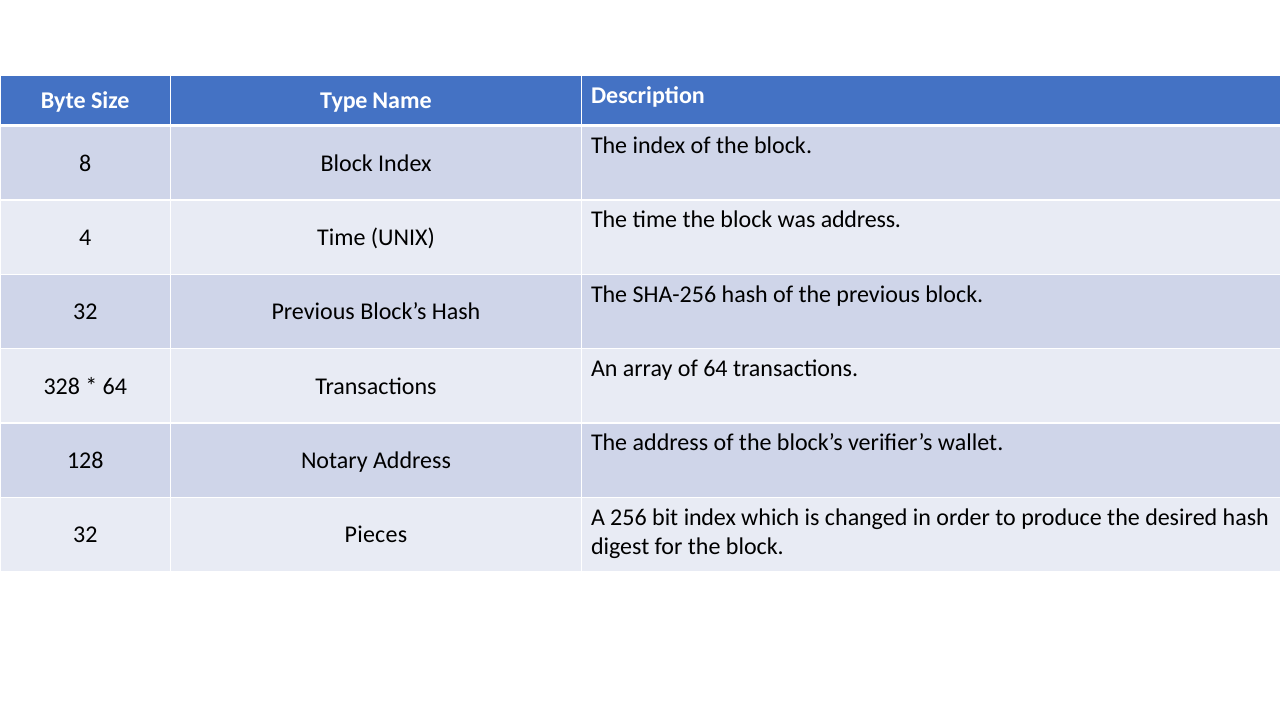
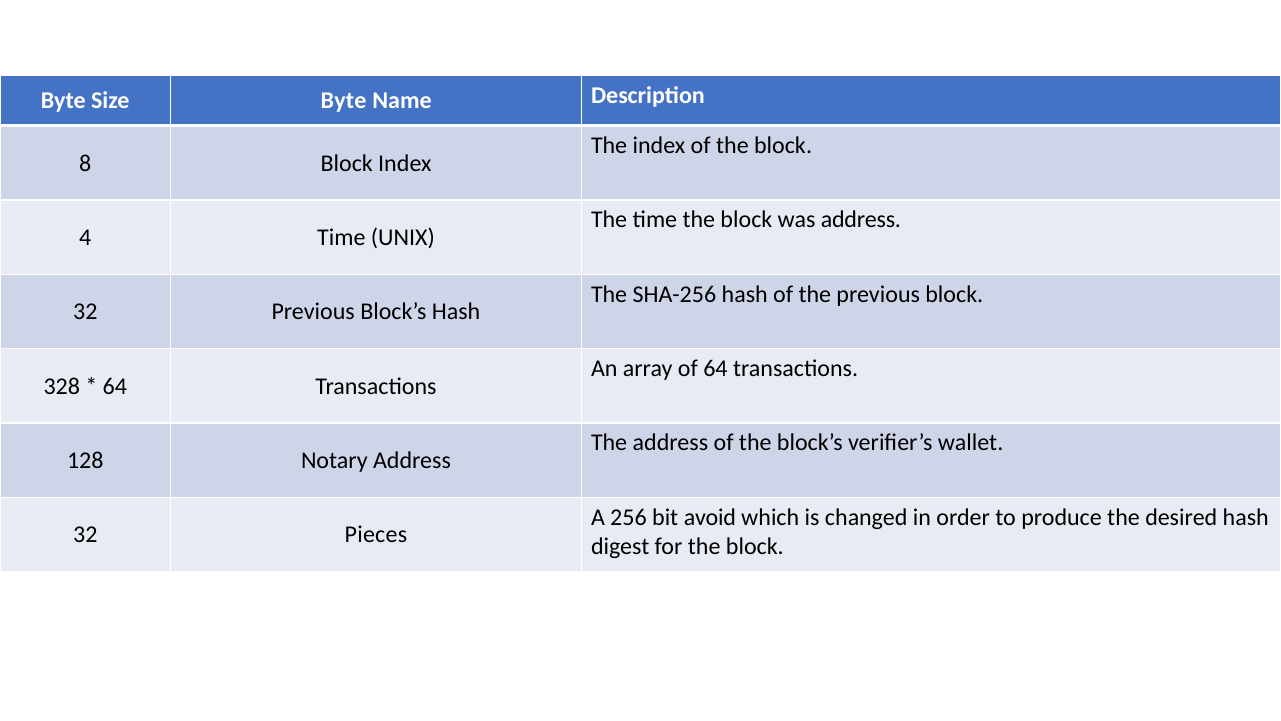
Size Type: Type -> Byte (344, 101)
bit index: index -> avoid (710, 517)
